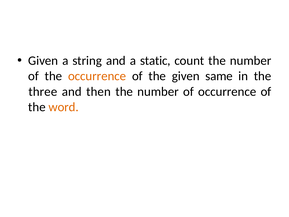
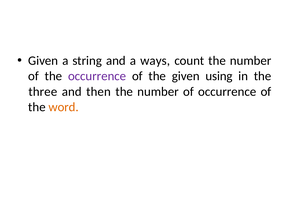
static: static -> ways (155, 61)
occurrence colour: orange -> purple (97, 76)
same: same -> using (219, 76)
